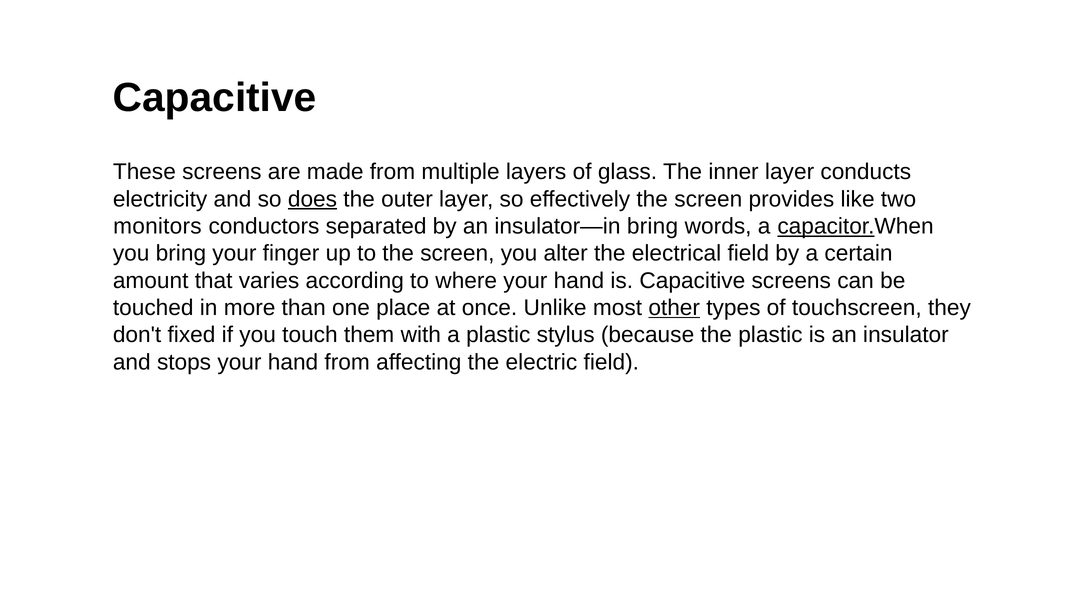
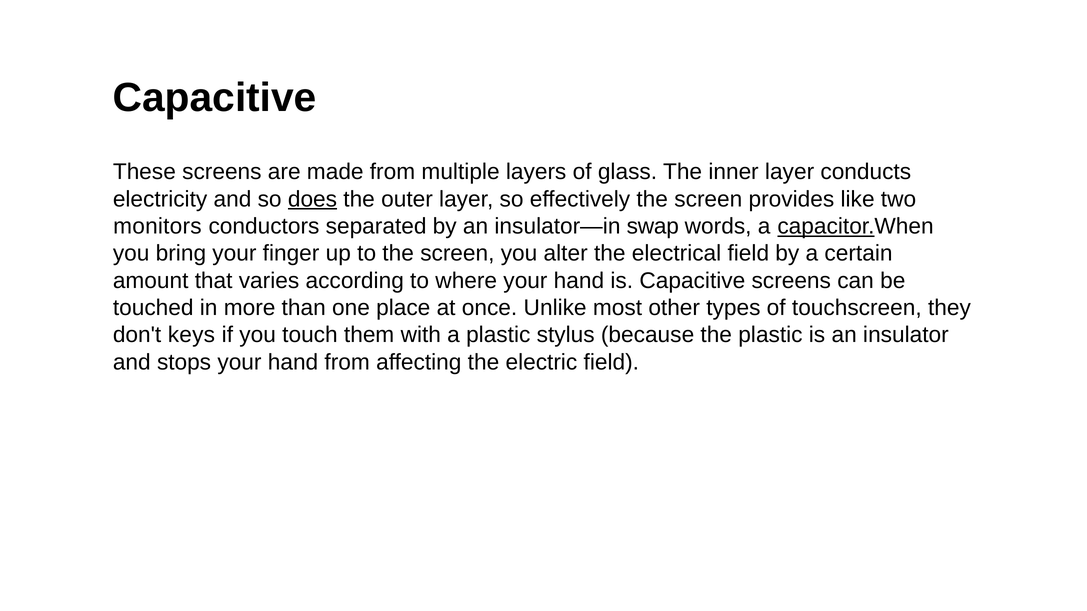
insulator—in bring: bring -> swap (653, 226)
other underline: present -> none (674, 308)
fixed: fixed -> keys (191, 335)
